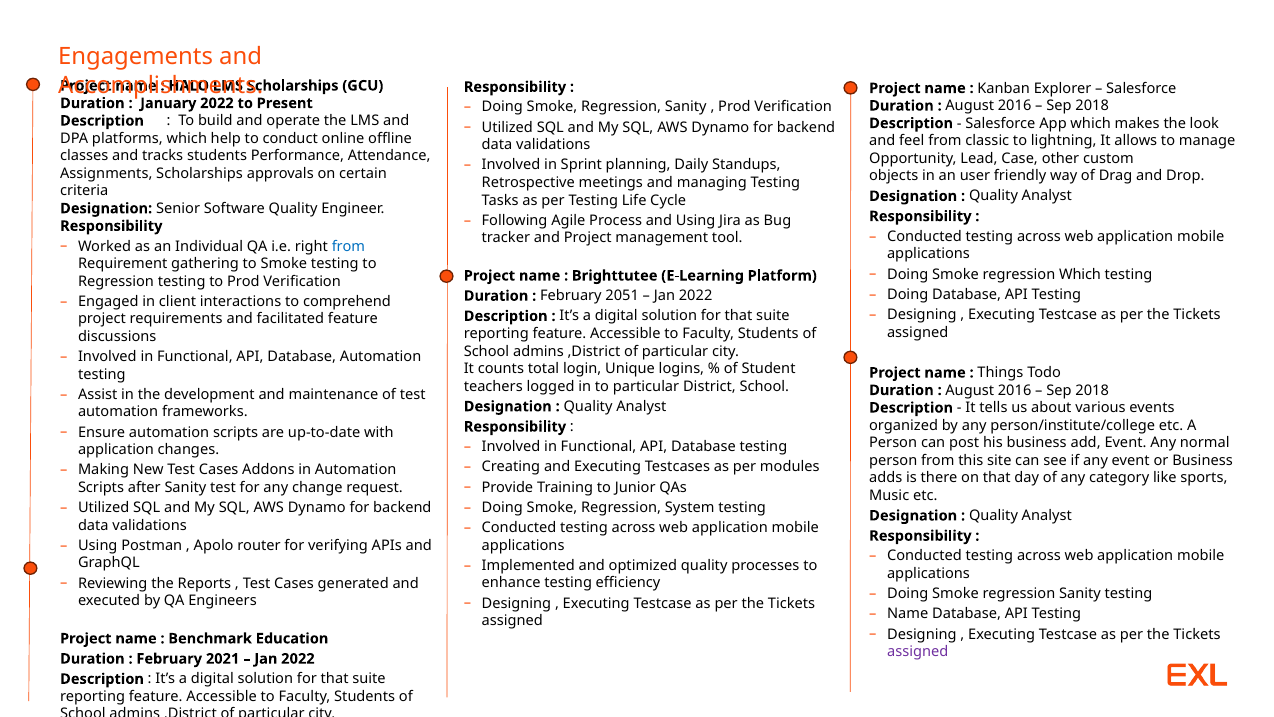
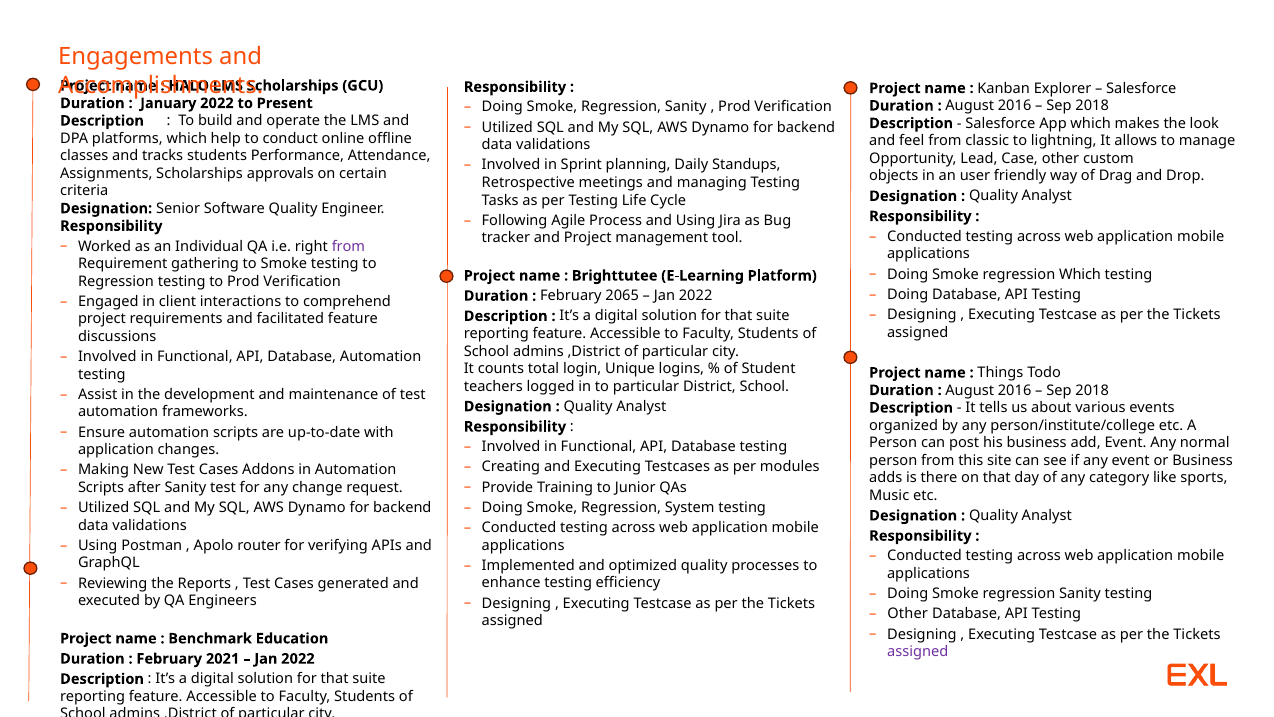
from colour: blue -> purple (348, 246)
2051: 2051 -> 2065 (622, 296)
Name: Name -> Other (908, 614)
